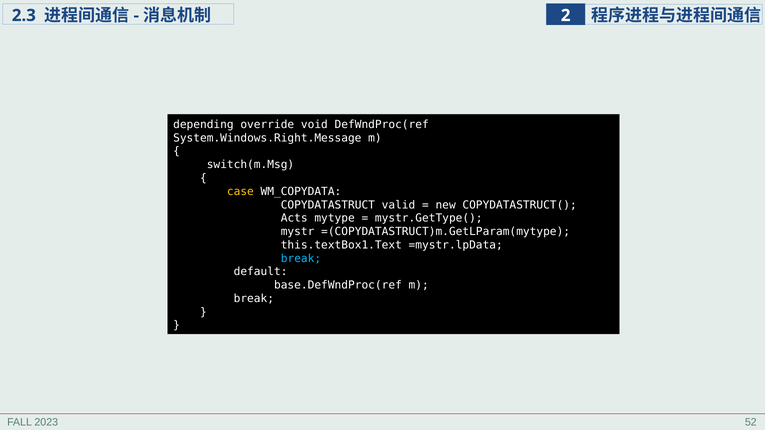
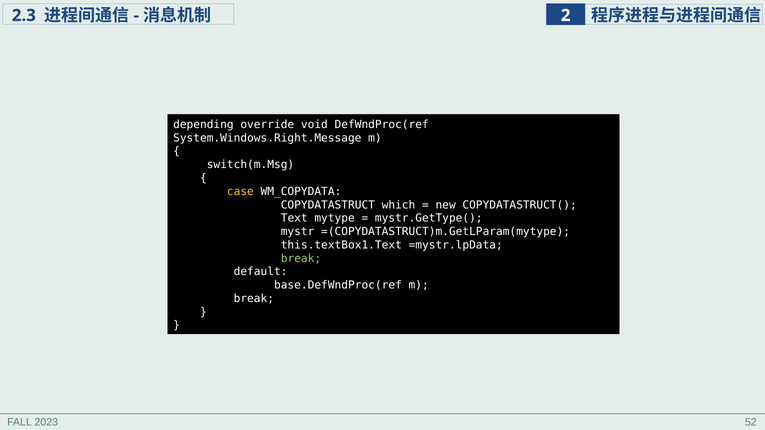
valid: valid -> which (398, 205)
Acts: Acts -> Text (294, 218)
break colour: light blue -> light green (301, 259)
